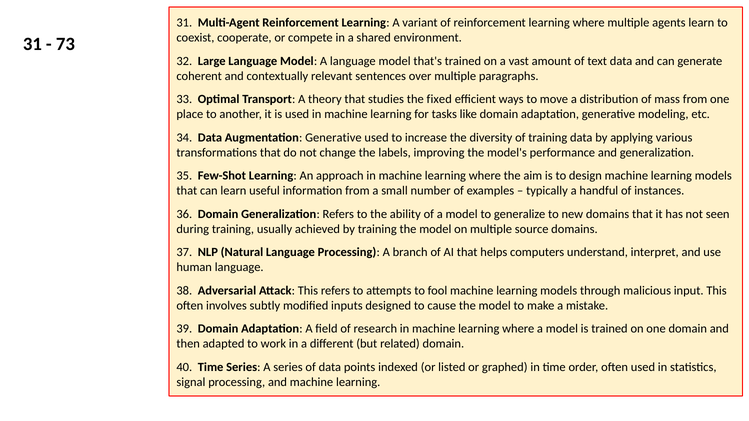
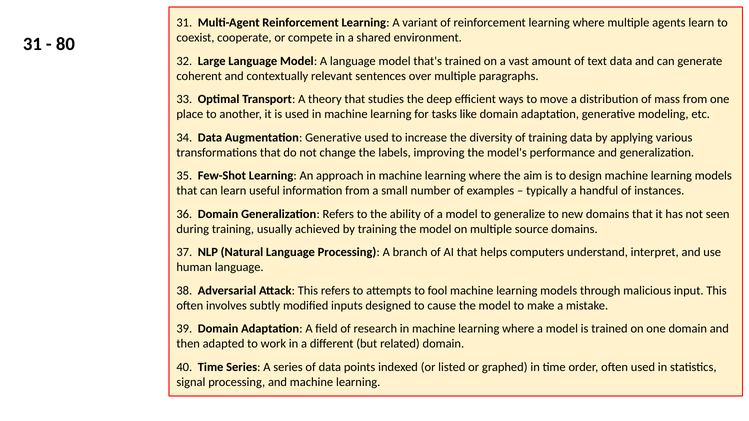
73: 73 -> 80 (65, 44)
fixed: fixed -> deep (439, 99)
